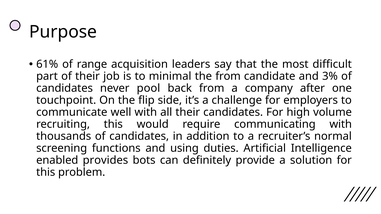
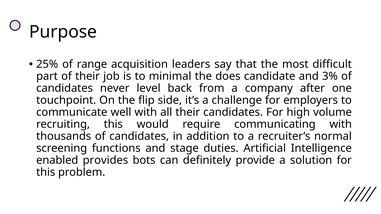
61%: 61% -> 25% (47, 64)
the from: from -> does (228, 76)
pool: pool -> level (149, 88)
using: using -> stage (184, 148)
